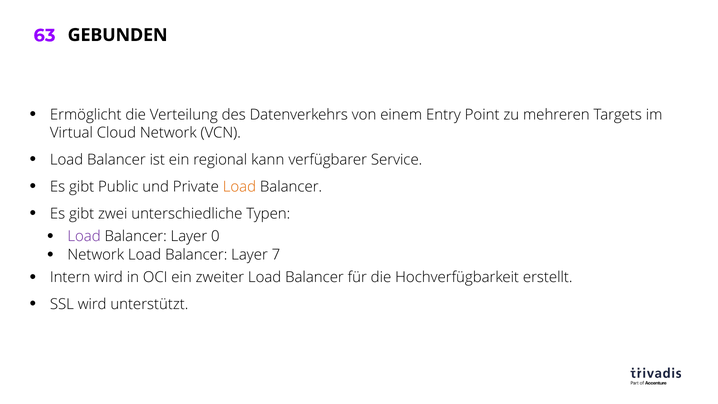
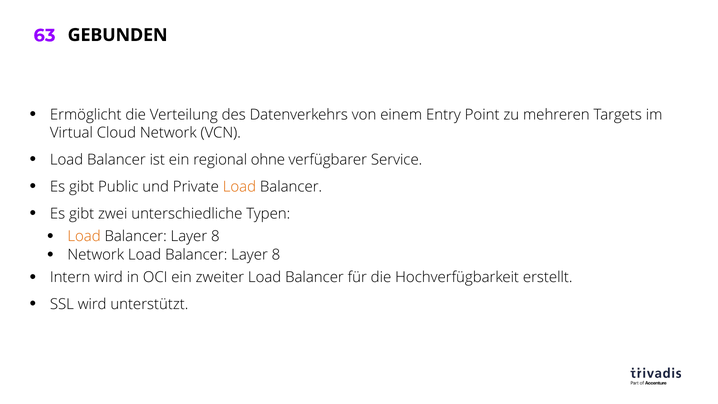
kann: kann -> ohne (268, 160)
Load colour: purple -> orange (84, 236)
0: 0 -> 8 (215, 236)
7: 7 -> 8 (276, 255)
